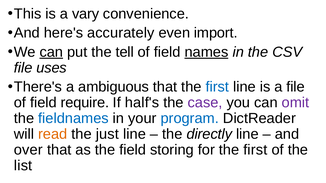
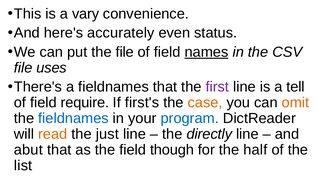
import: import -> status (216, 33)
can underline: present -> none (51, 52)
the tell: tell -> file (125, 52)
a ambiguous: ambiguous -> fieldnames (114, 87)
first colour: blue -> purple (217, 87)
a file: file -> tell (296, 87)
half's: half's -> first's (142, 103)
case colour: purple -> orange (205, 103)
omit colour: purple -> orange (295, 103)
over: over -> abut (28, 150)
storing: storing -> though (172, 150)
for the first: first -> half (255, 150)
